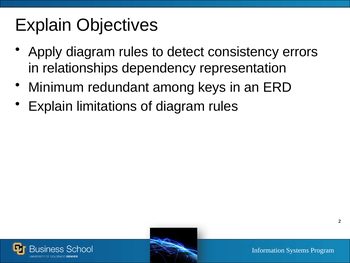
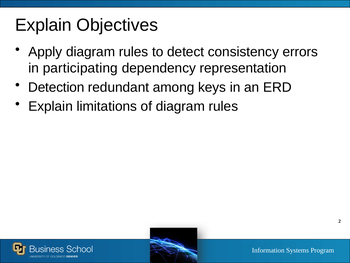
relationships: relationships -> participating (80, 68)
Minimum: Minimum -> Detection (56, 87)
